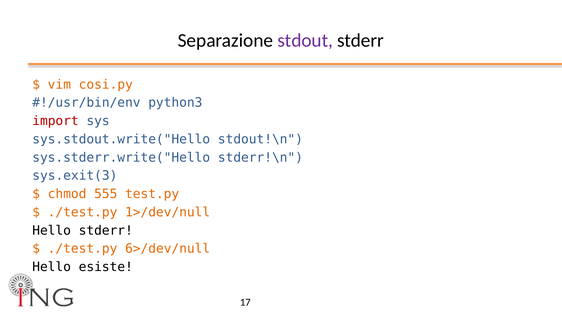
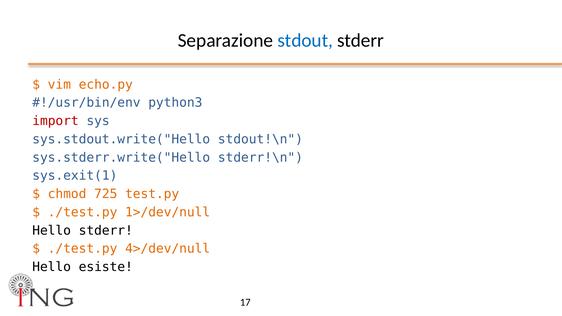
stdout colour: purple -> blue (305, 40)
cosi.py: cosi.py -> echo.py (106, 84)
sys.exit(3: sys.exit(3 -> sys.exit(1 (75, 176)
555: 555 -> 725 (106, 194)
6>/dev/null: 6>/dev/null -> 4>/dev/null (168, 249)
